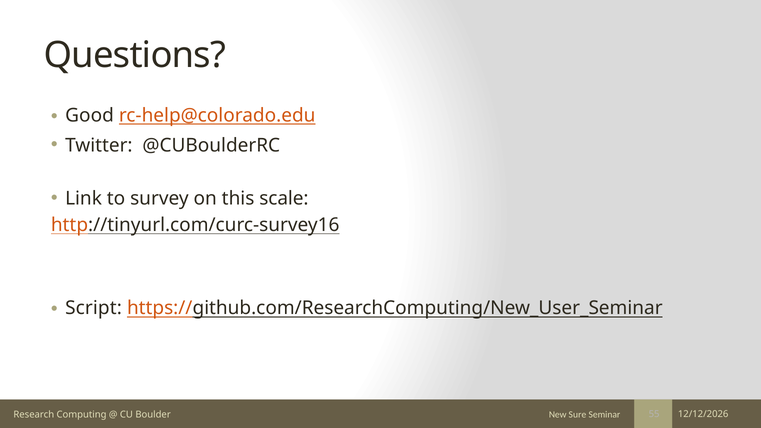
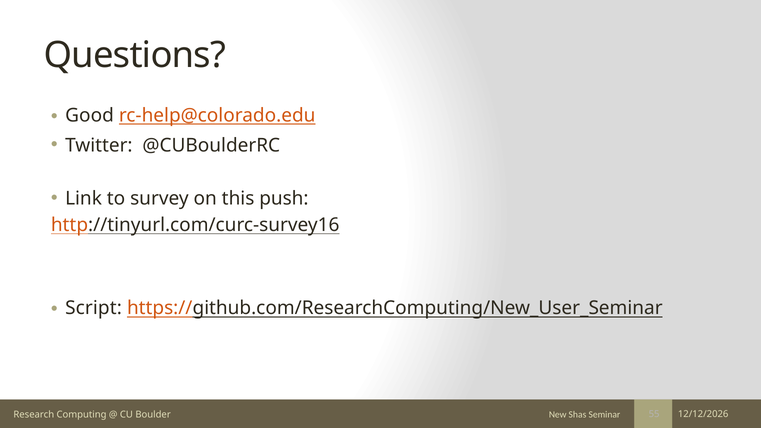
scale: scale -> push (284, 199)
Sure: Sure -> Shas (577, 415)
